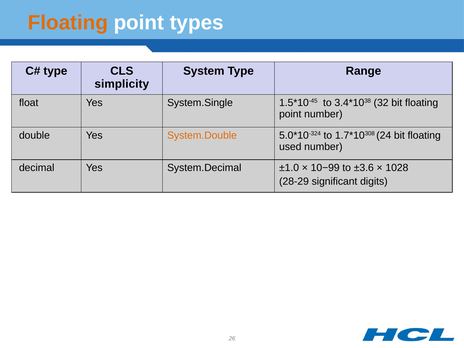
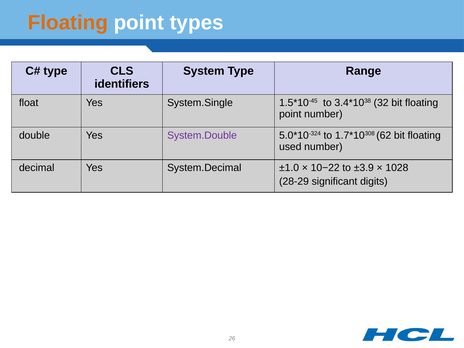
simplicity: simplicity -> identifiers (122, 84)
System.Double colour: orange -> purple (202, 135)
24: 24 -> 62 (384, 135)
10−99: 10−99 -> 10−22 (325, 168)
±3.6: ±3.6 -> ±3.9 (364, 168)
